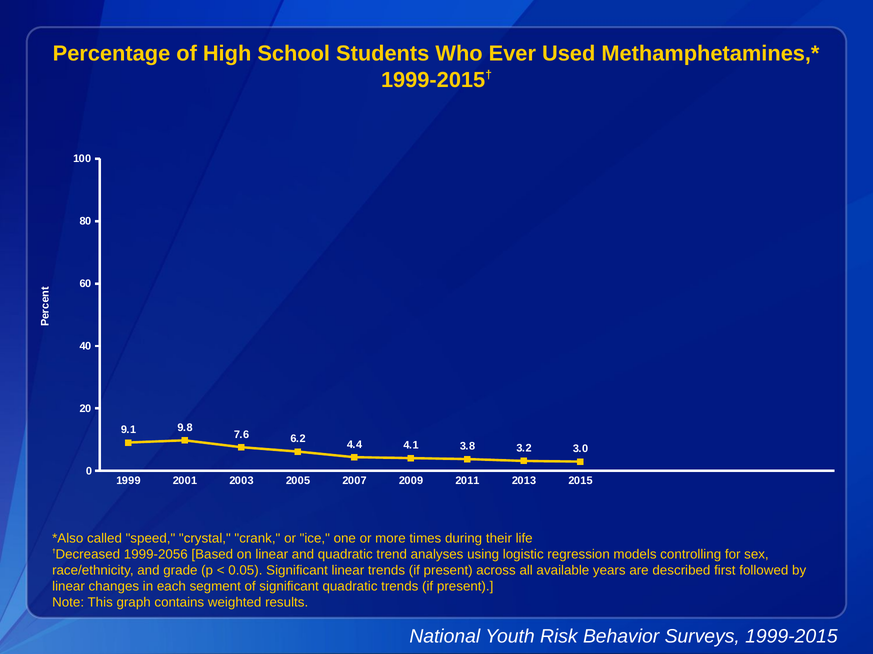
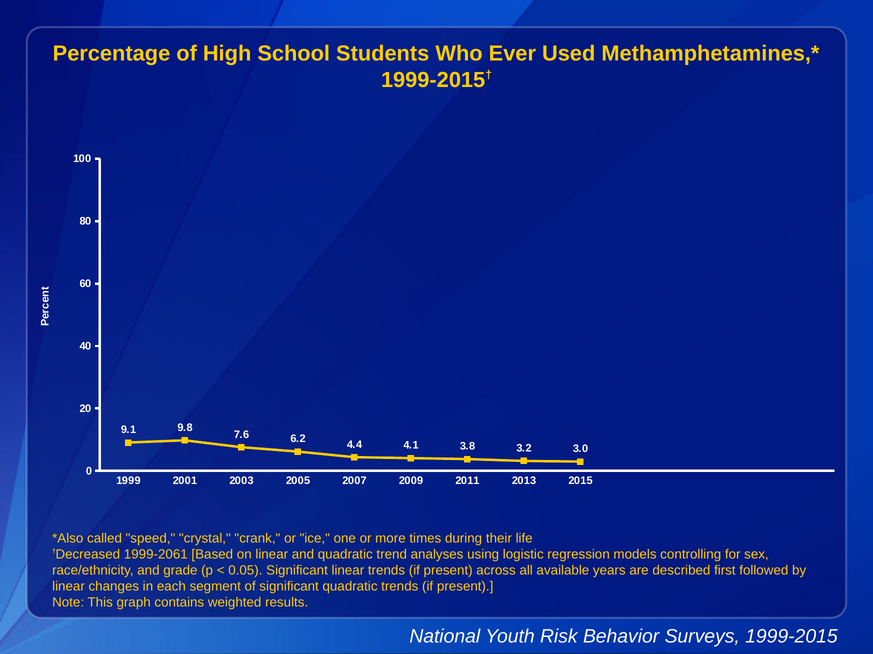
1999-2056: 1999-2056 -> 1999-2061 (156, 555)
